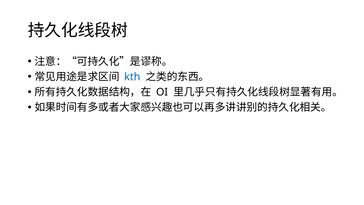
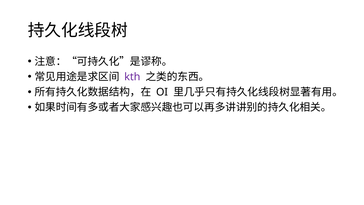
kth colour: blue -> purple (132, 77)
